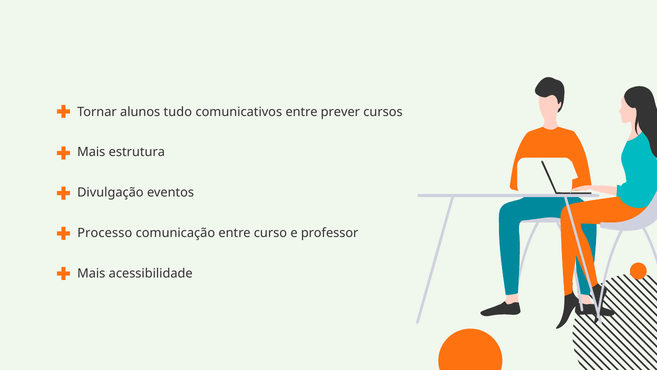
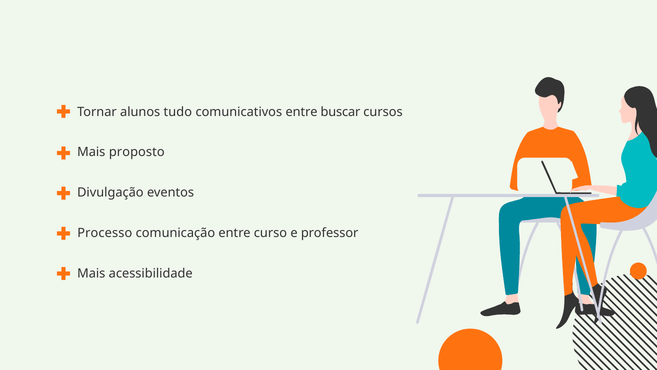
prever: prever -> buscar (340, 112)
estrutura: estrutura -> proposto (137, 152)
